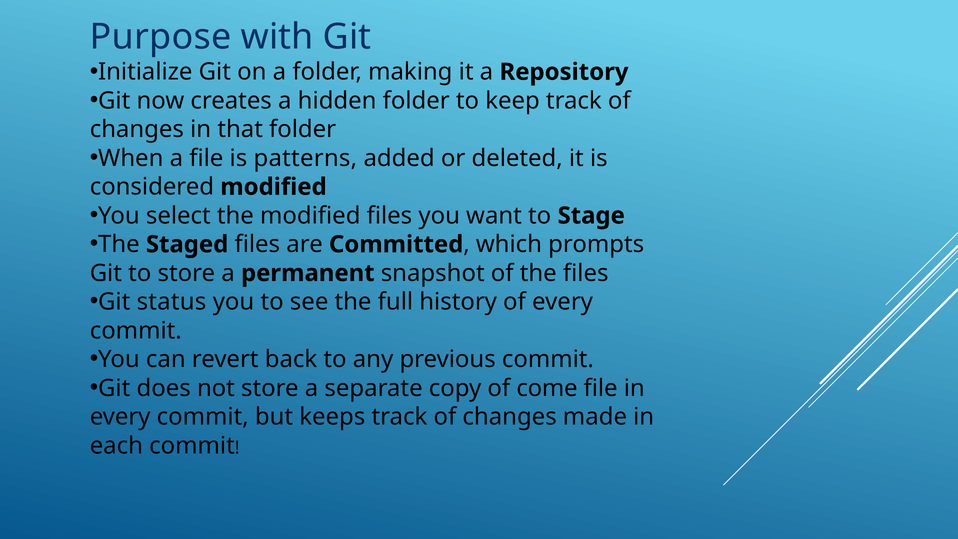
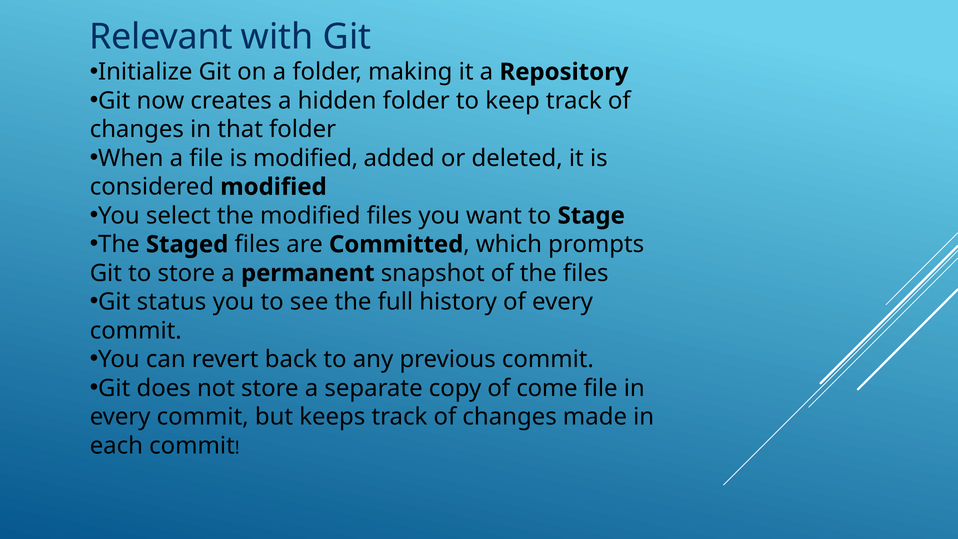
Purpose: Purpose -> Relevant (161, 37)
is patterns: patterns -> modified (306, 158)
